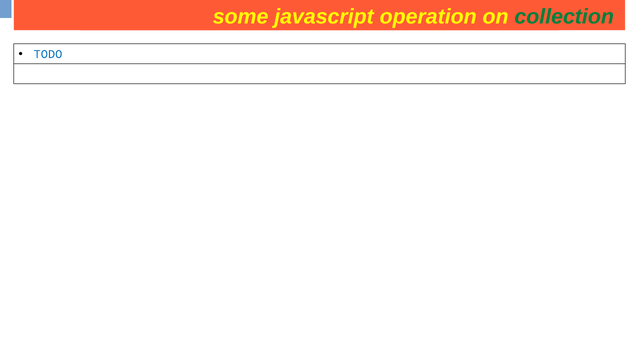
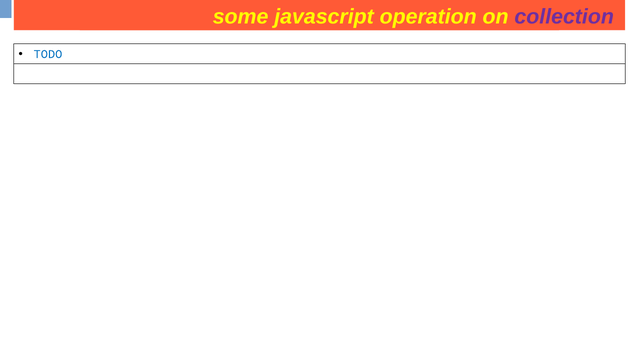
collection colour: green -> purple (564, 17)
